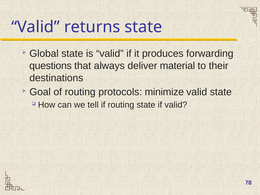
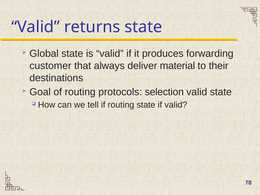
questions: questions -> customer (50, 66)
minimize: minimize -> selection (164, 92)
